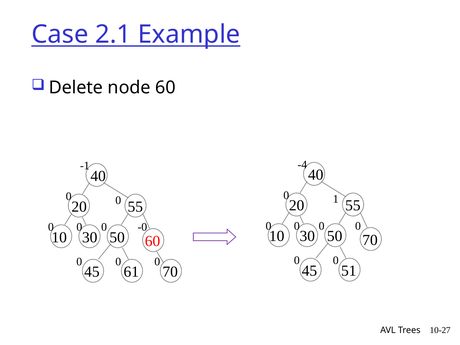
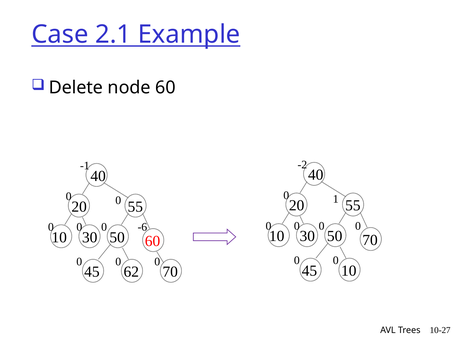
-4: -4 -> -2 (302, 165)
-0: -0 -> -6 (142, 227)
45 51: 51 -> 10 (349, 271)
61: 61 -> 62 (131, 272)
